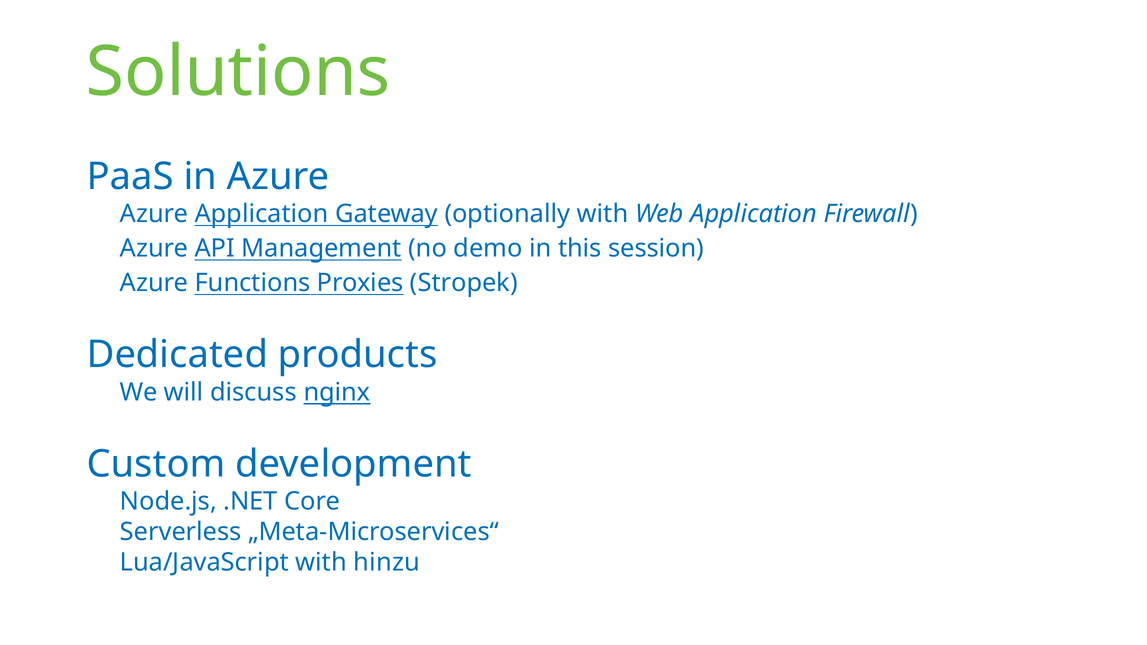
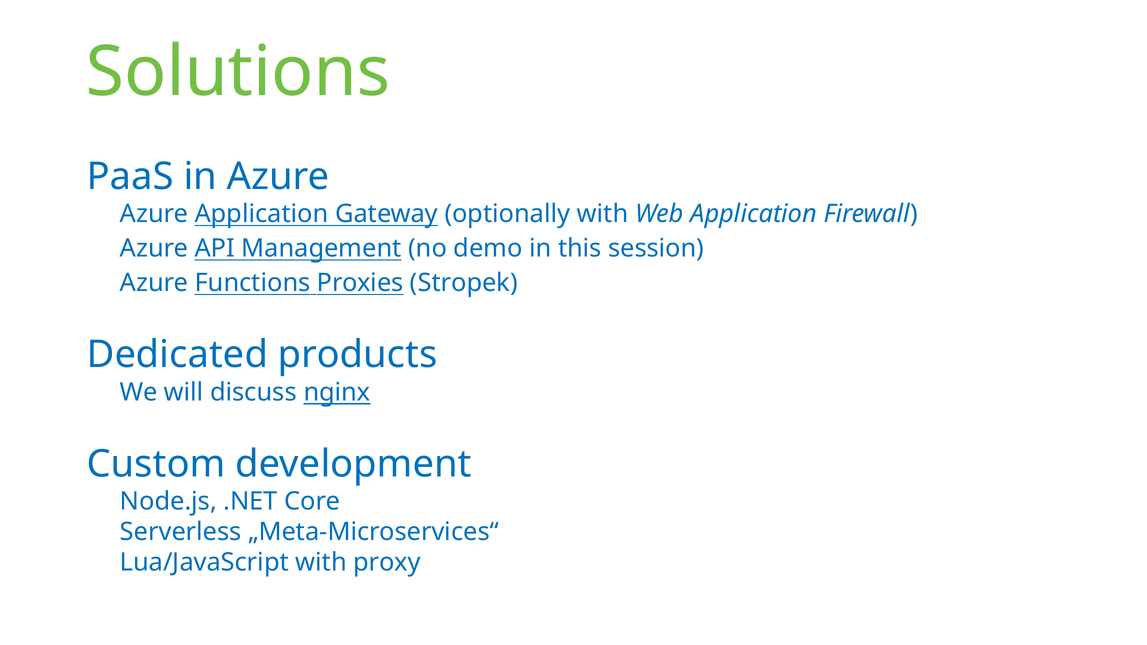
hinzu: hinzu -> proxy (387, 563)
